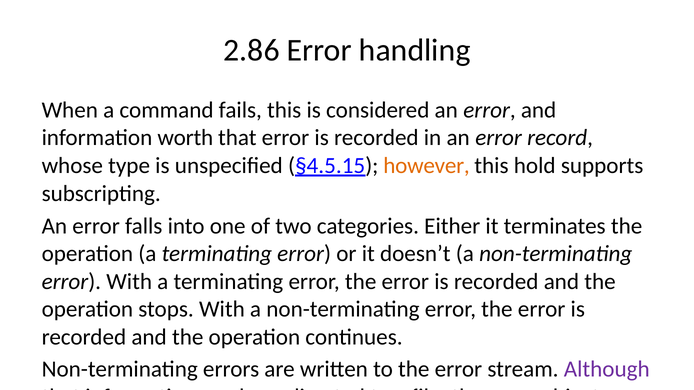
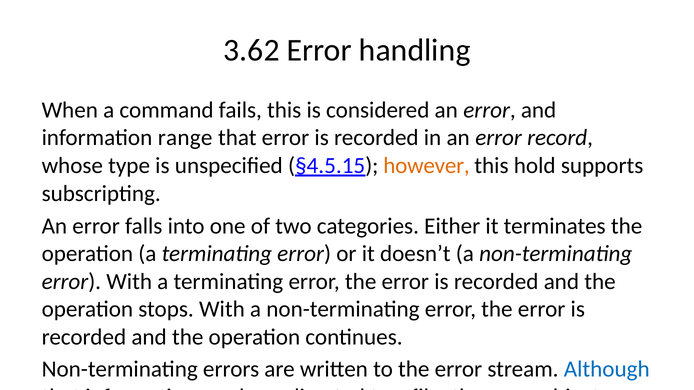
2.86: 2.86 -> 3.62 (251, 50)
worth: worth -> range (185, 138)
Although colour: purple -> blue (607, 370)
